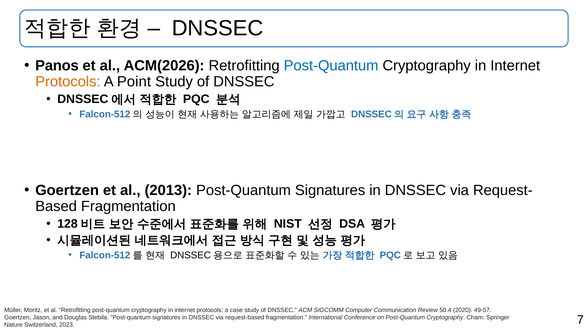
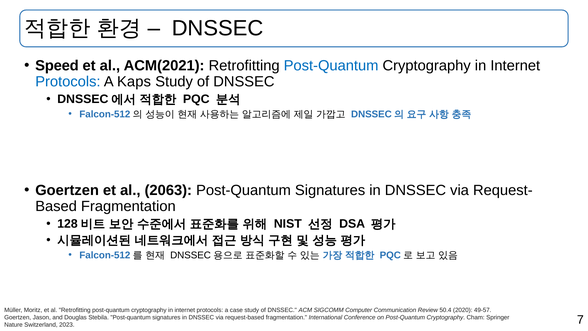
Panos: Panos -> Speed (57, 66)
ACM(2026: ACM(2026 -> ACM(2021 (164, 66)
Protocols colour: orange -> blue (68, 82)
Point: Point -> Kaps (134, 82)
2013: 2013 -> 2063 (168, 190)
